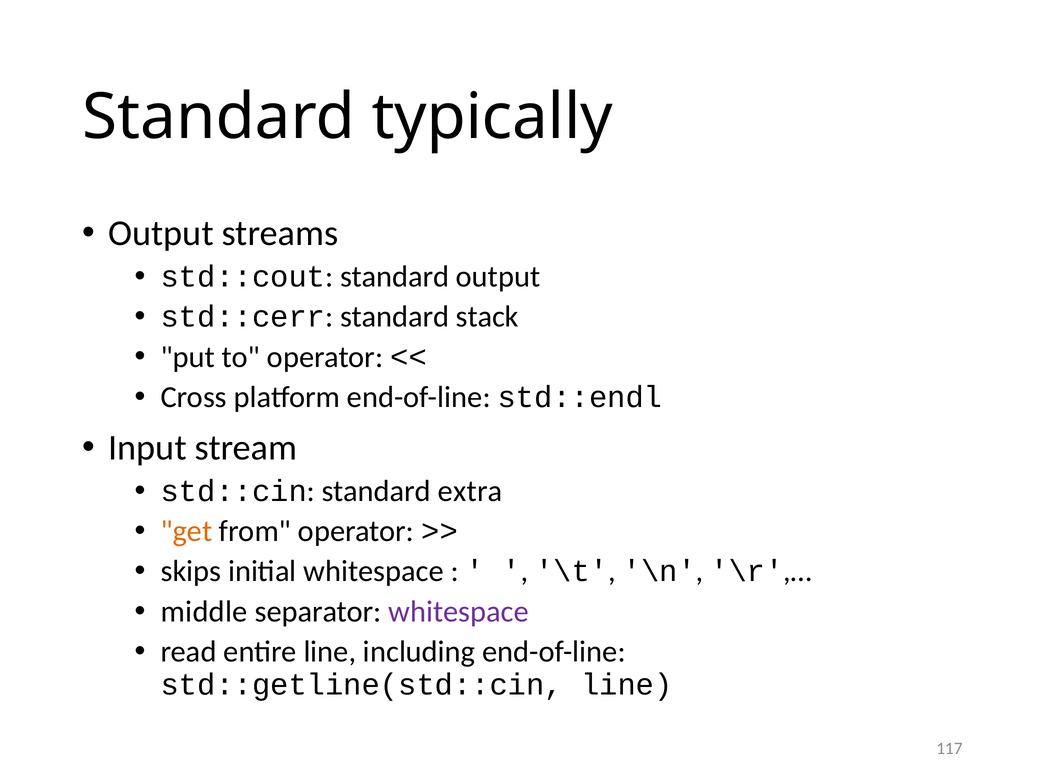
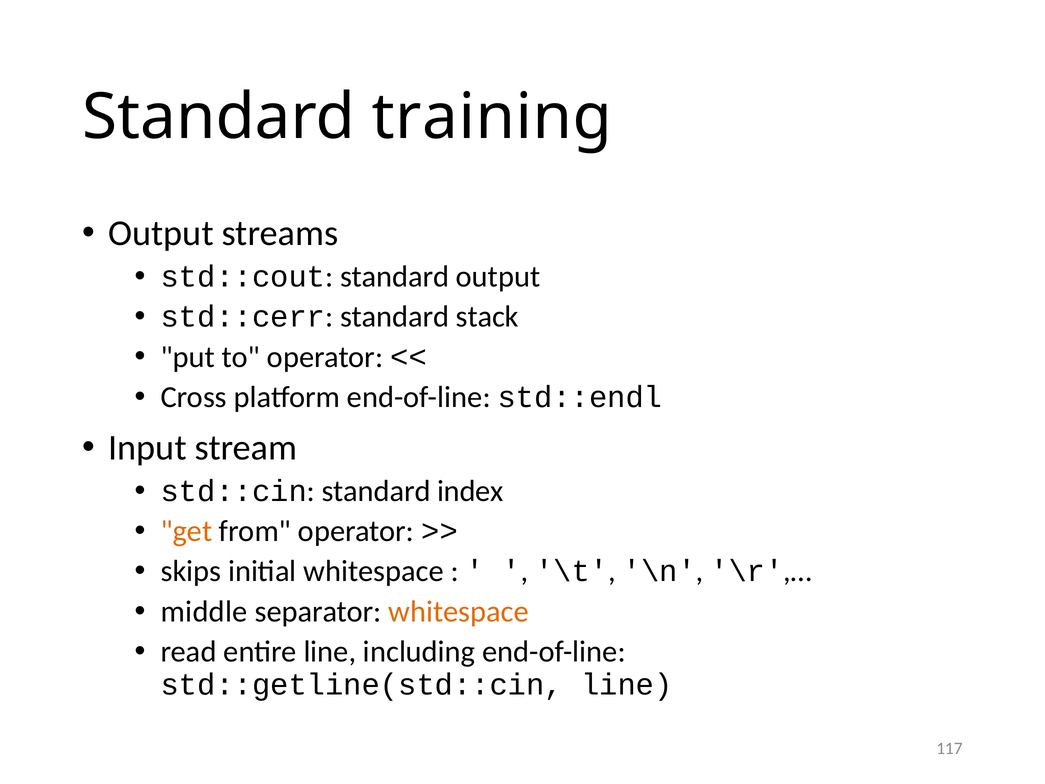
typically: typically -> training (492, 117)
extra: extra -> index (470, 491)
whitespace colour: purple -> orange (459, 611)
